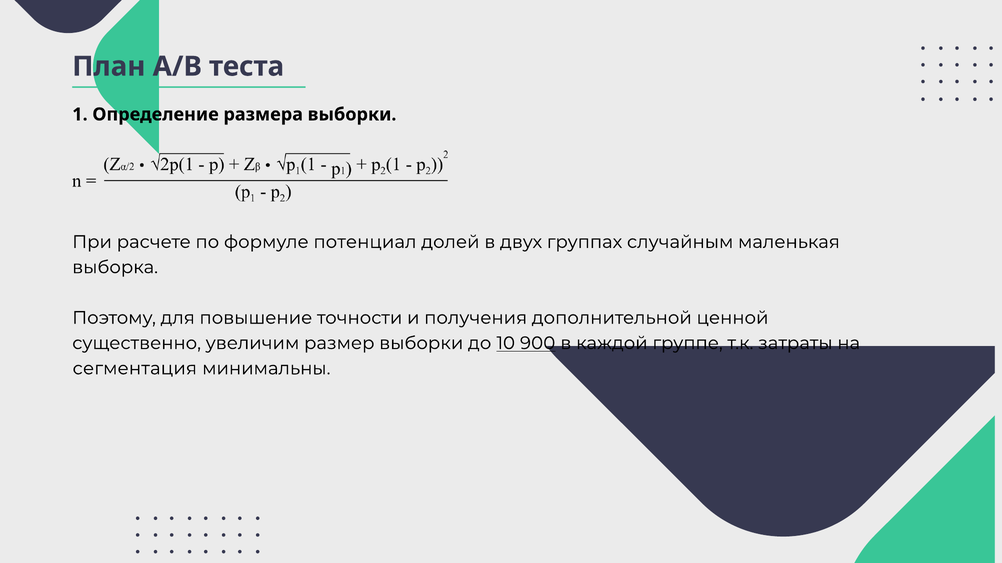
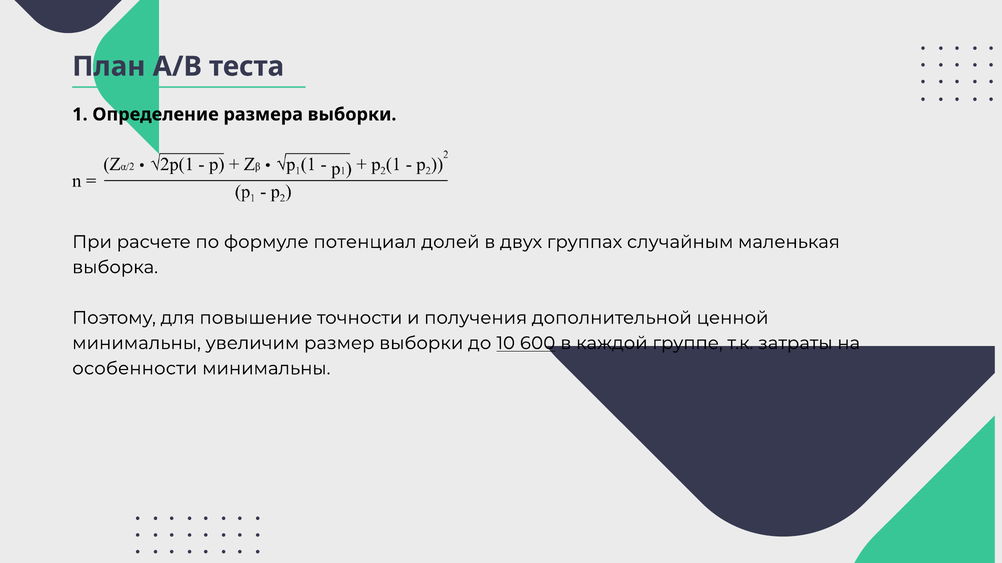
существенно: существенно -> минимальны (137, 343)
900: 900 -> 600 (538, 343)
сегментация: сегментация -> особенности (135, 369)
